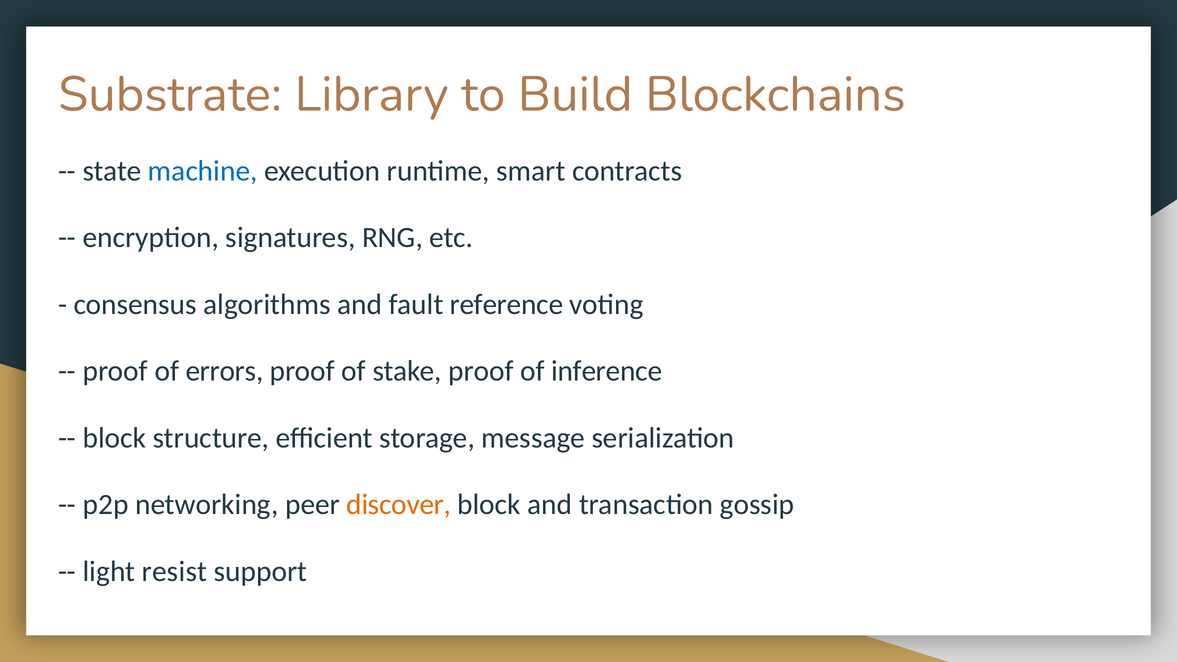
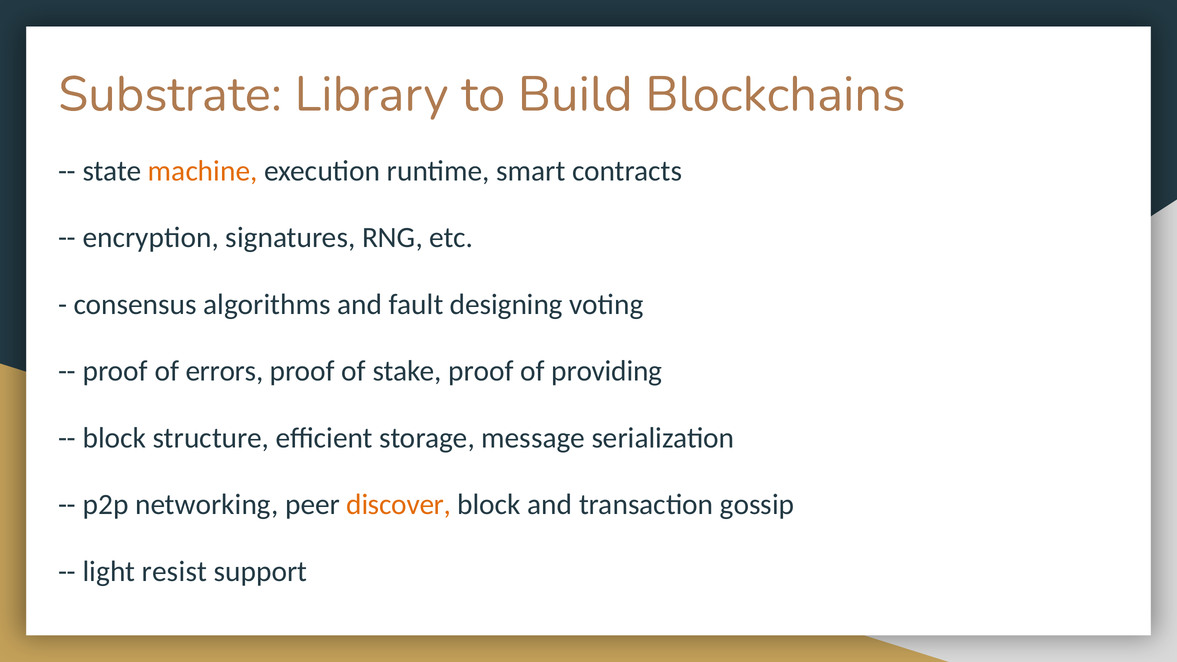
machine colour: blue -> orange (203, 171)
reference: reference -> designing (506, 304)
inference: inference -> providing (607, 371)
